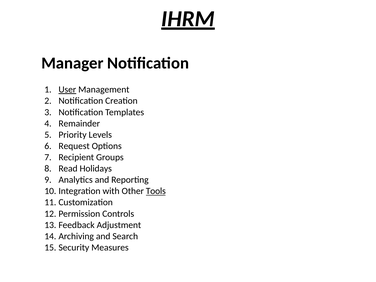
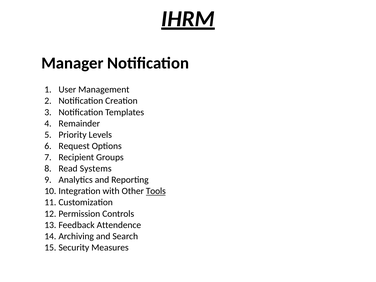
User underline: present -> none (67, 90)
Holidays: Holidays -> Systems (96, 169)
Adjustment: Adjustment -> Attendence (119, 225)
